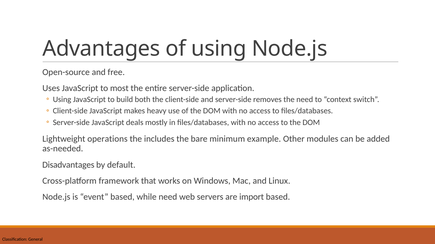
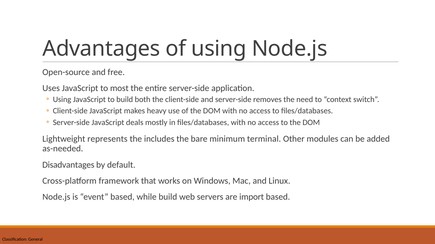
operations: operations -> represents (107, 139)
example: example -> terminal (264, 139)
while need: need -> build (168, 197)
